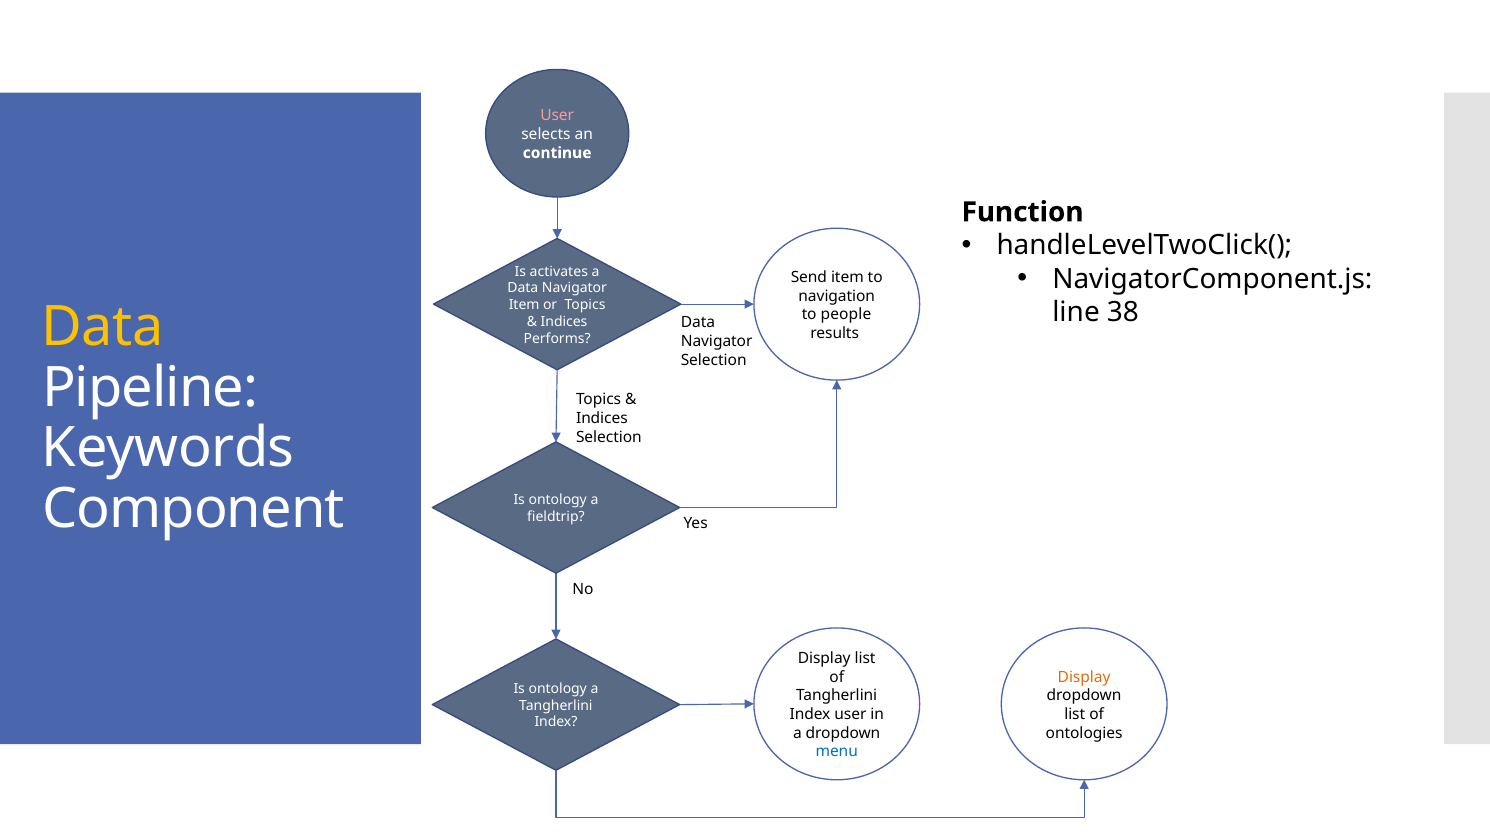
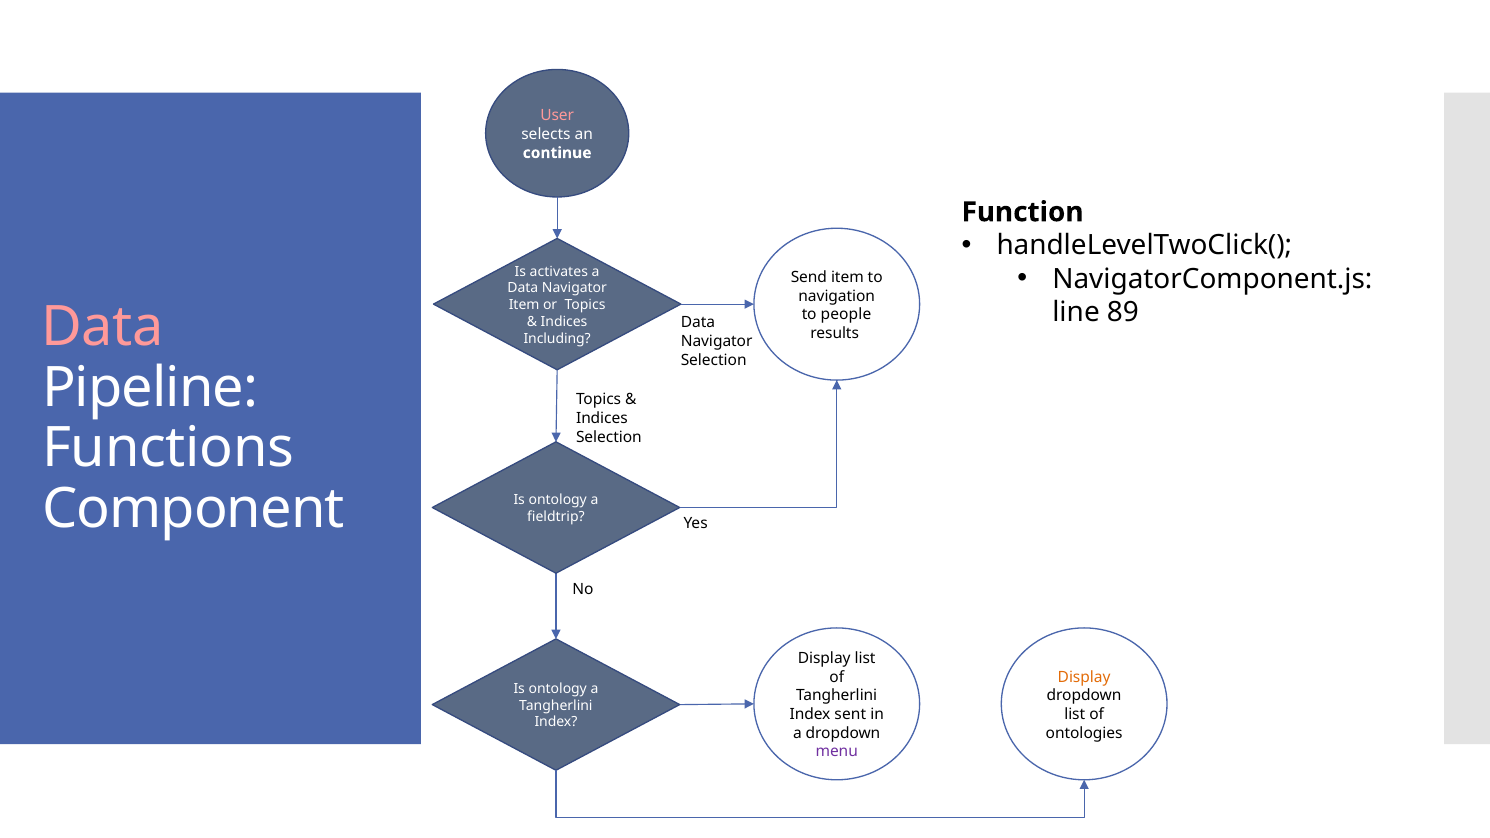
38: 38 -> 89 (1123, 313)
Data colour: yellow -> pink (103, 328)
Performs: Performs -> Including (557, 339)
Keywords: Keywords -> Functions (168, 448)
Index user: user -> sent (850, 714)
menu colour: blue -> purple (837, 752)
